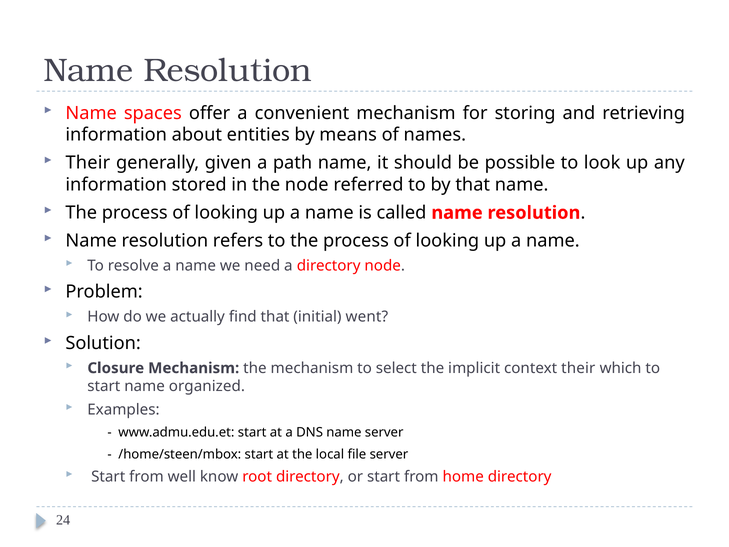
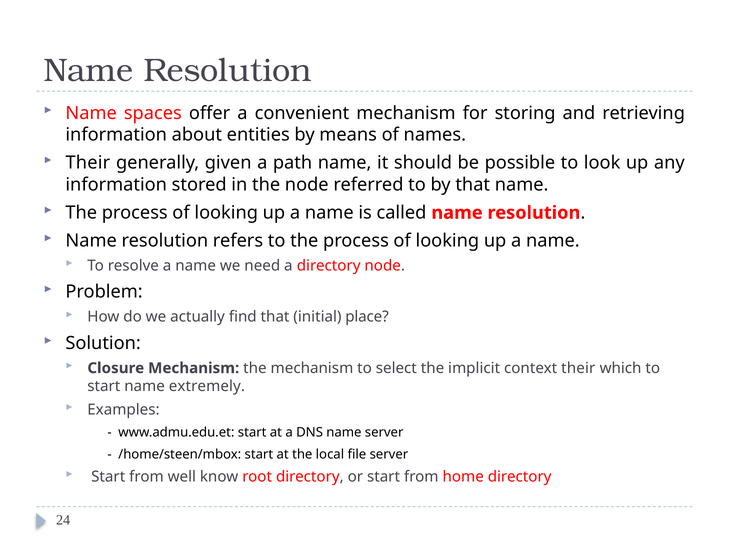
went: went -> place (367, 317)
organized: organized -> extremely (207, 386)
